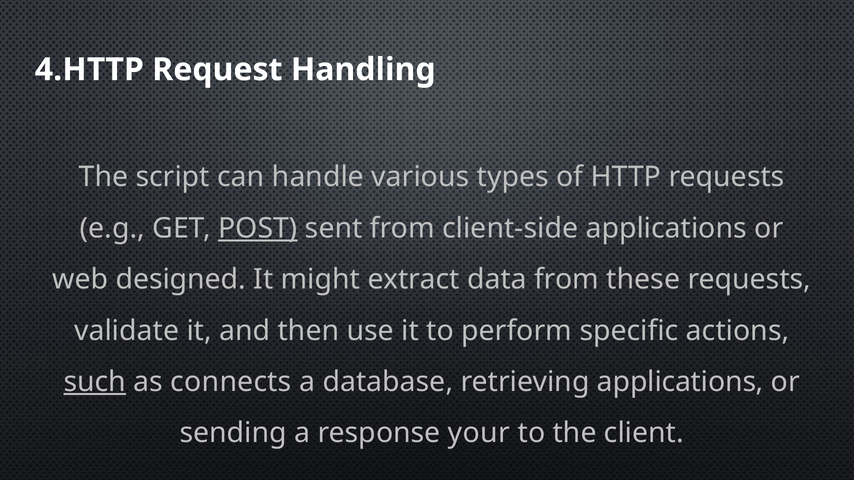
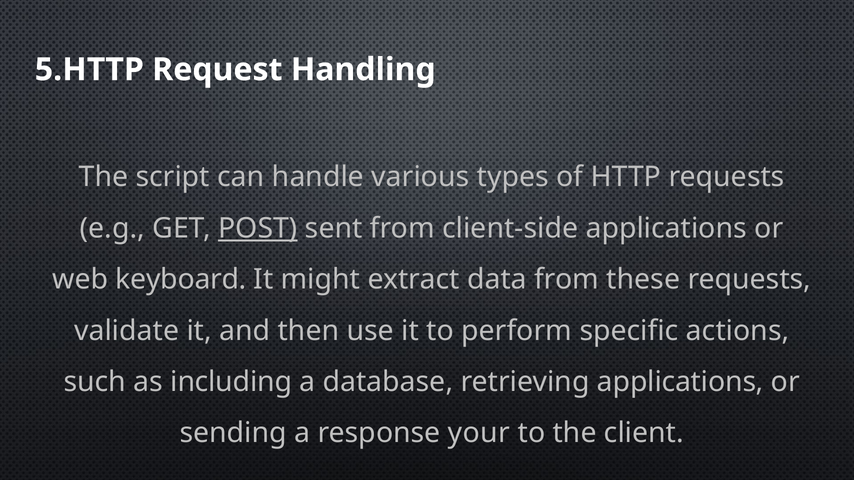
4.HTTP: 4.HTTP -> 5.HTTP (89, 70)
designed: designed -> keyboard (181, 280)
such underline: present -> none (95, 382)
connects: connects -> including (231, 382)
